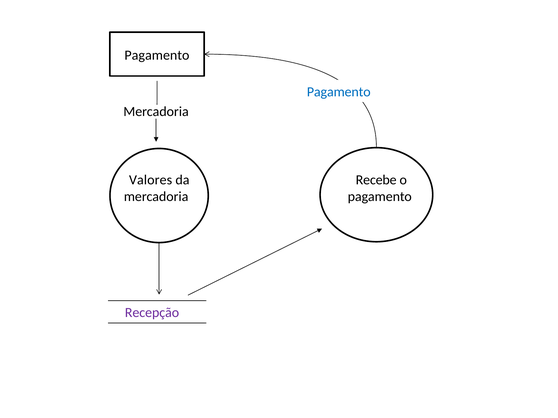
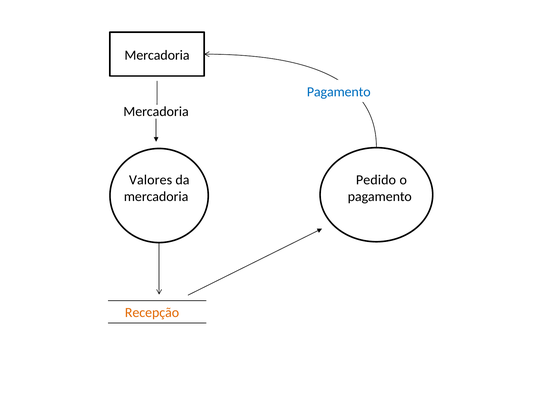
Pagamento: Pagamento -> Mercadoria (157, 55)
Recebe: Recebe -> Pedido (376, 180)
Recepção colour: purple -> orange (152, 313)
